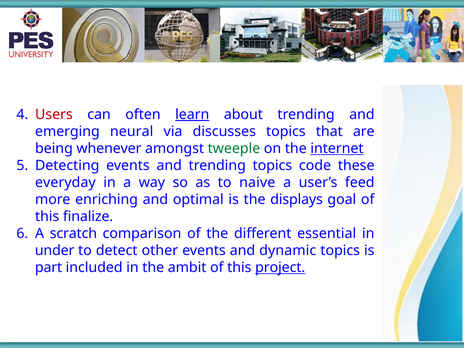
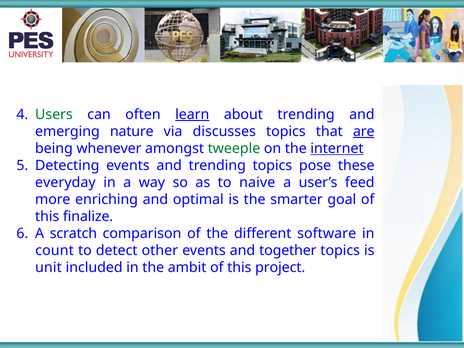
Users colour: red -> green (54, 114)
neural: neural -> nature (132, 131)
are underline: none -> present (364, 131)
code: code -> pose (315, 166)
displays: displays -> smarter (297, 200)
essential: essential -> software (327, 234)
under: under -> count (54, 251)
dynamic: dynamic -> together (288, 251)
part: part -> unit (48, 268)
project underline: present -> none (280, 268)
